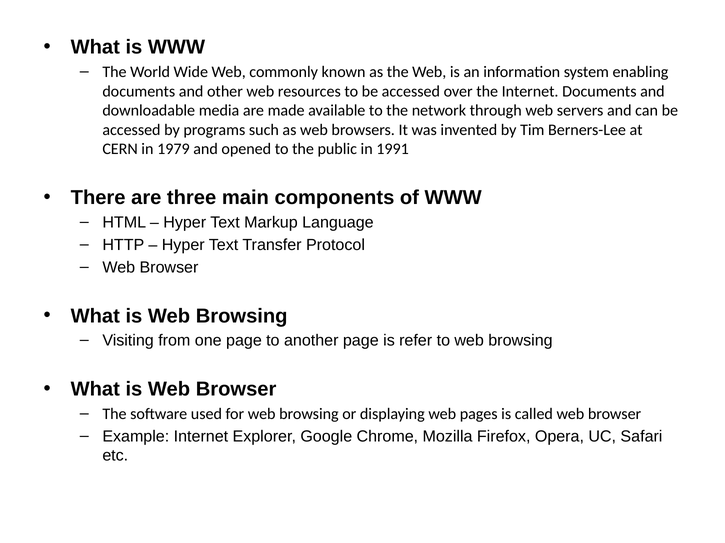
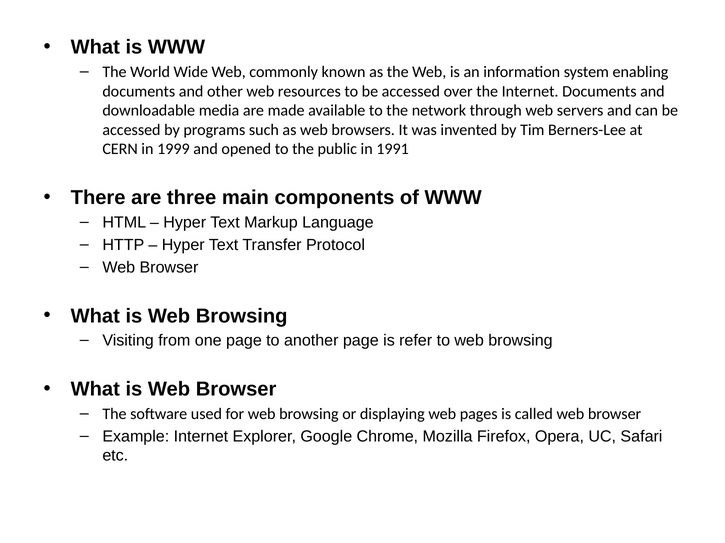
1979: 1979 -> 1999 (173, 149)
